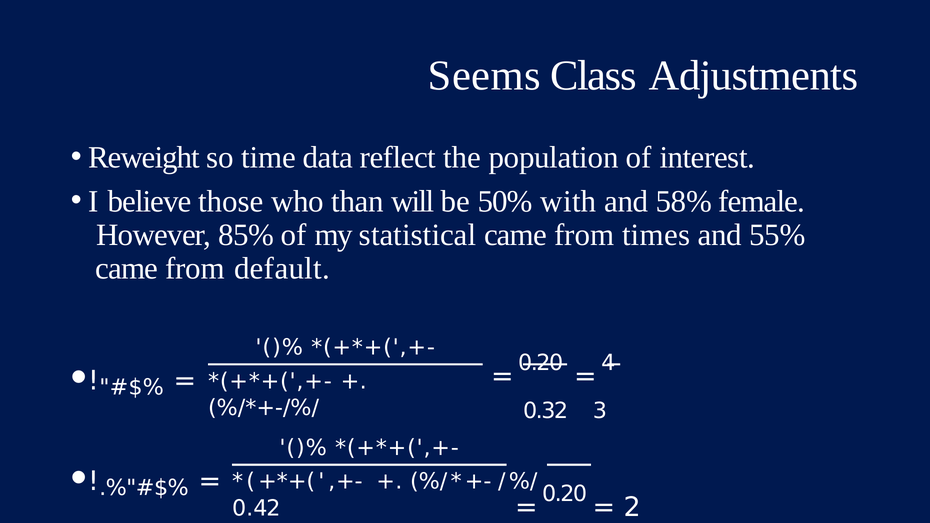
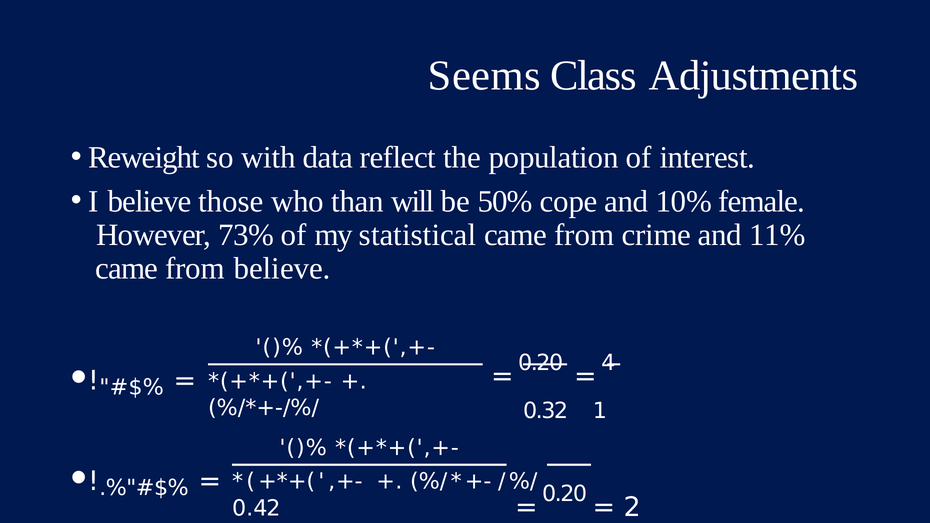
time: time -> with (269, 158)
with: with -> cope (569, 201)
58%: 58% -> 10% (684, 201)
85%: 85% -> 73% (246, 235)
times: times -> crime (656, 235)
55%: 55% -> 11% (777, 235)
from default: default -> believe (282, 268)
3: 3 -> 1 (600, 411)
